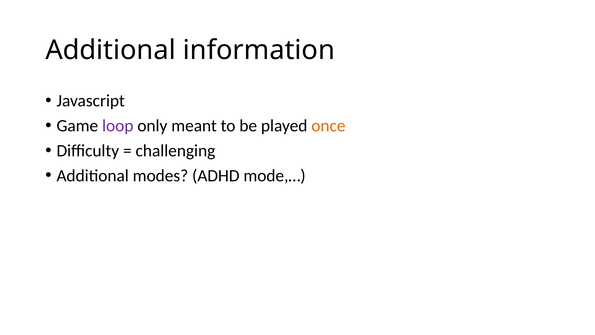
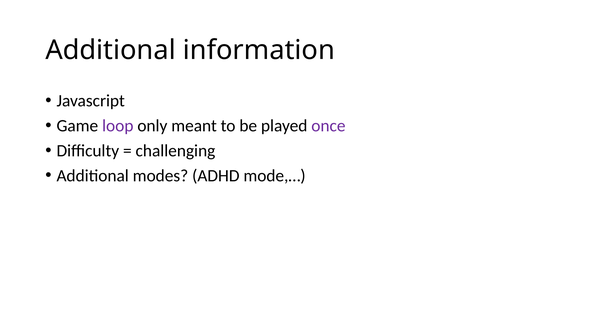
once colour: orange -> purple (328, 126)
